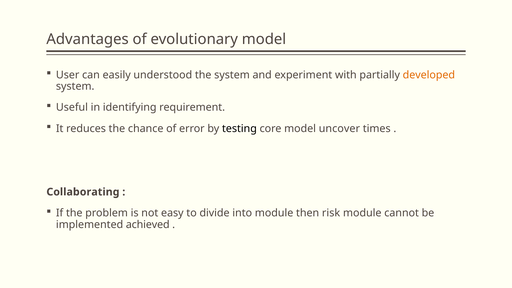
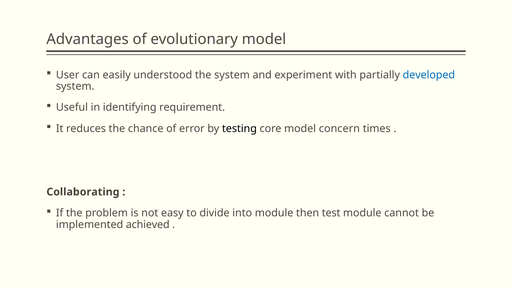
developed colour: orange -> blue (429, 75)
uncover: uncover -> concern (339, 129)
risk: risk -> test (331, 213)
